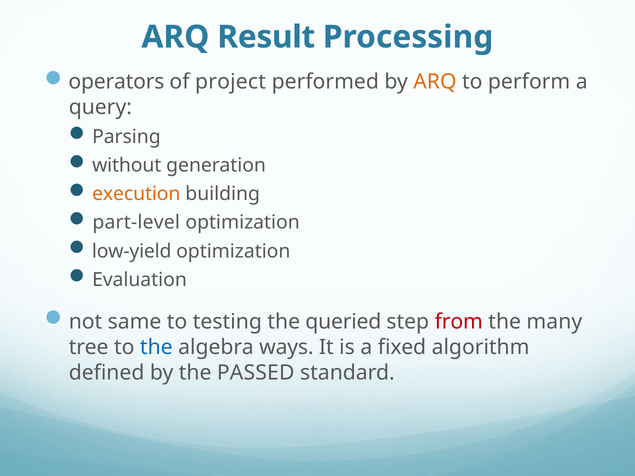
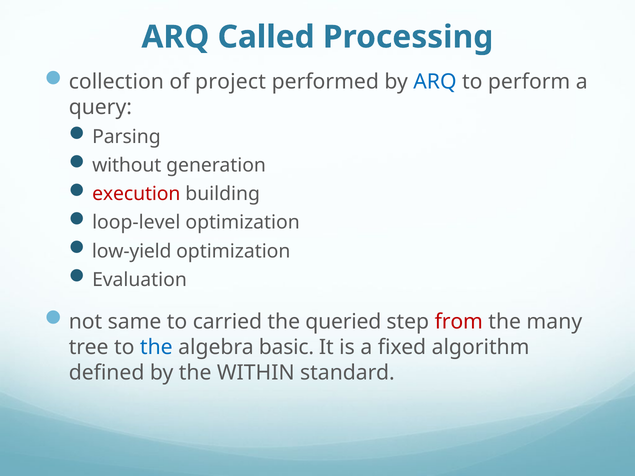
Result: Result -> Called (266, 37)
operators: operators -> collection (116, 82)
ARQ colour: orange -> blue (435, 82)
execution colour: orange -> red (136, 194)
part-level: part-level -> loop-level (136, 223)
testing: testing -> carried (227, 322)
ways: ways -> basic (286, 347)
PASSED: PASSED -> WITHIN (256, 373)
